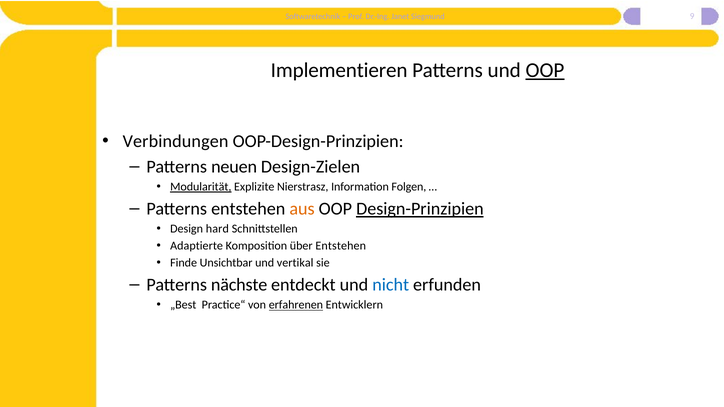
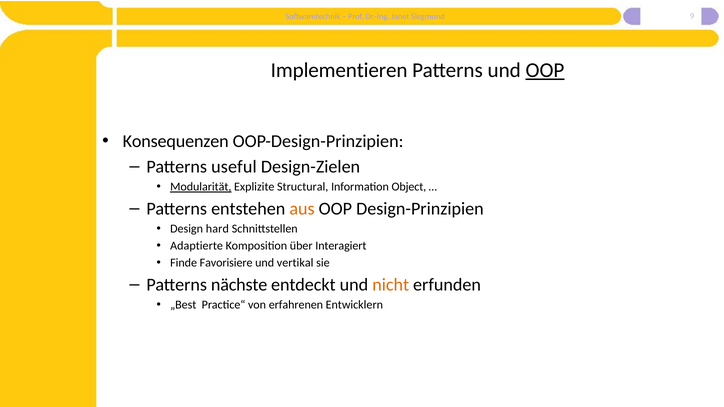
Verbindungen: Verbindungen -> Konsequenzen (176, 142)
neuen: neuen -> useful (234, 167)
Nierstrasz: Nierstrasz -> Structural (303, 187)
Folgen: Folgen -> Object (409, 187)
Design-Prinzipien underline: present -> none (420, 209)
über Entstehen: Entstehen -> Interagiert (341, 246)
Unsichtbar: Unsichtbar -> Favorisiere (226, 263)
nicht colour: blue -> orange (391, 285)
erfahrenen underline: present -> none (296, 305)
